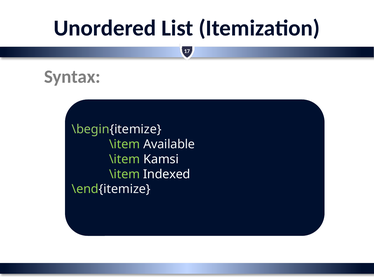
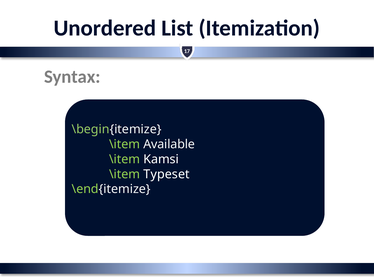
Indexed: Indexed -> Typeset (167, 174)
